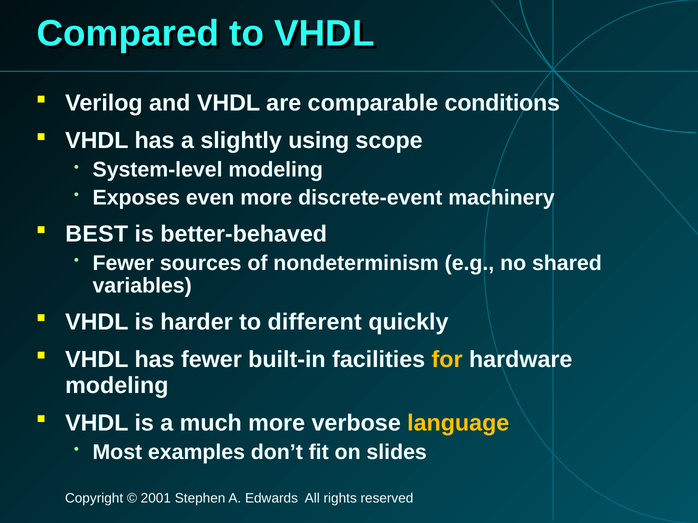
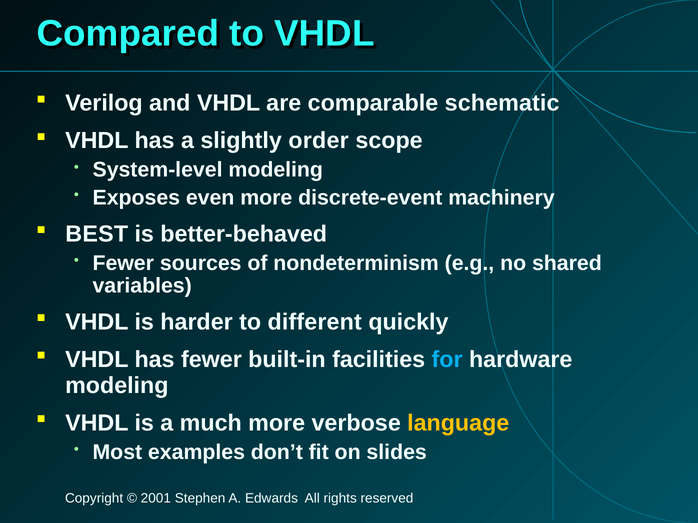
conditions: conditions -> schematic (502, 103)
using: using -> order (319, 141)
for colour: yellow -> light blue (447, 360)
